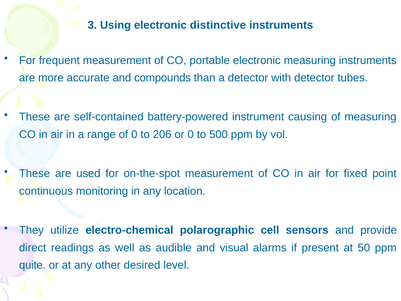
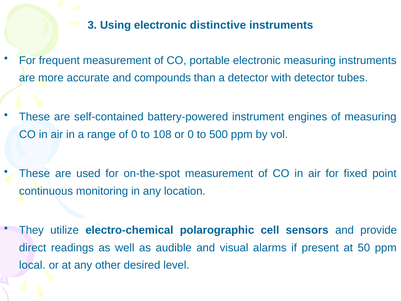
causing: causing -> engines (308, 117)
206: 206 -> 108 (162, 134)
quite: quite -> local (32, 265)
